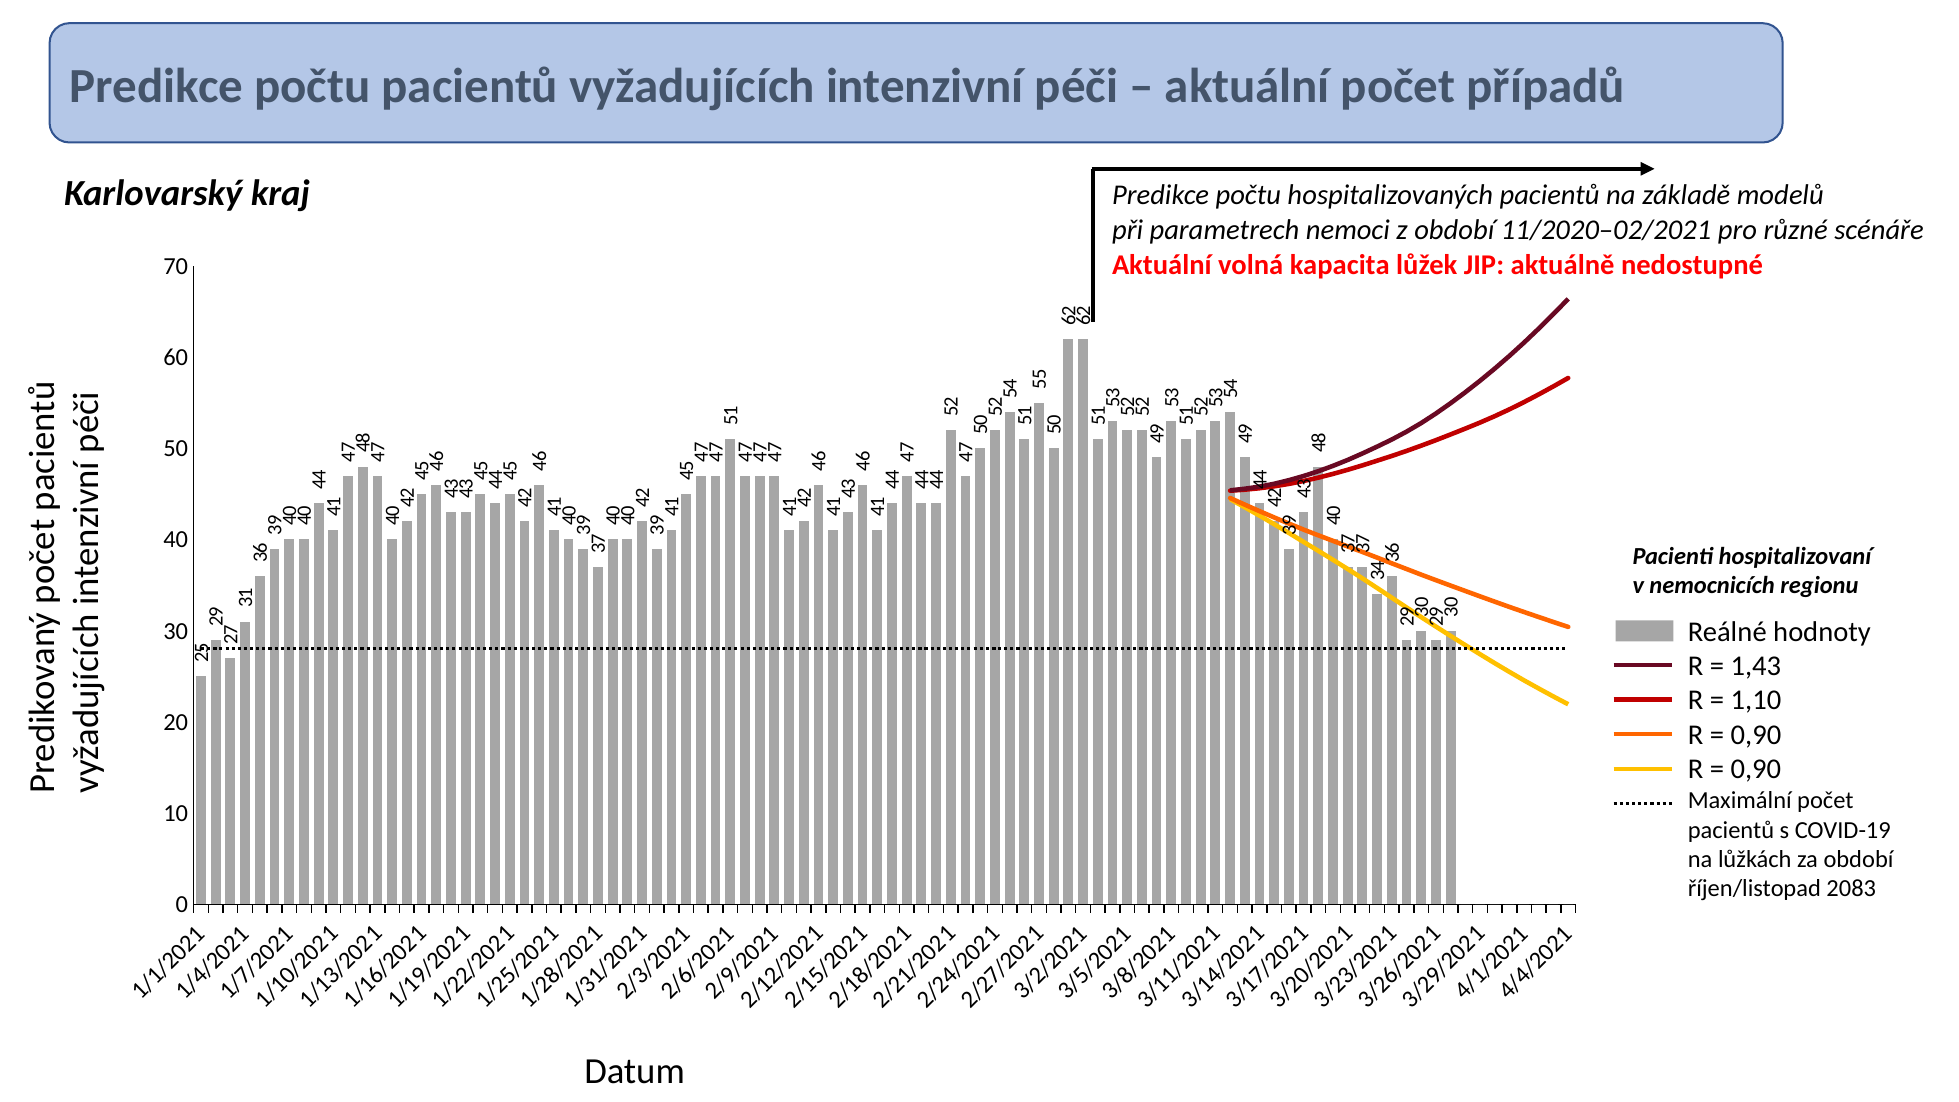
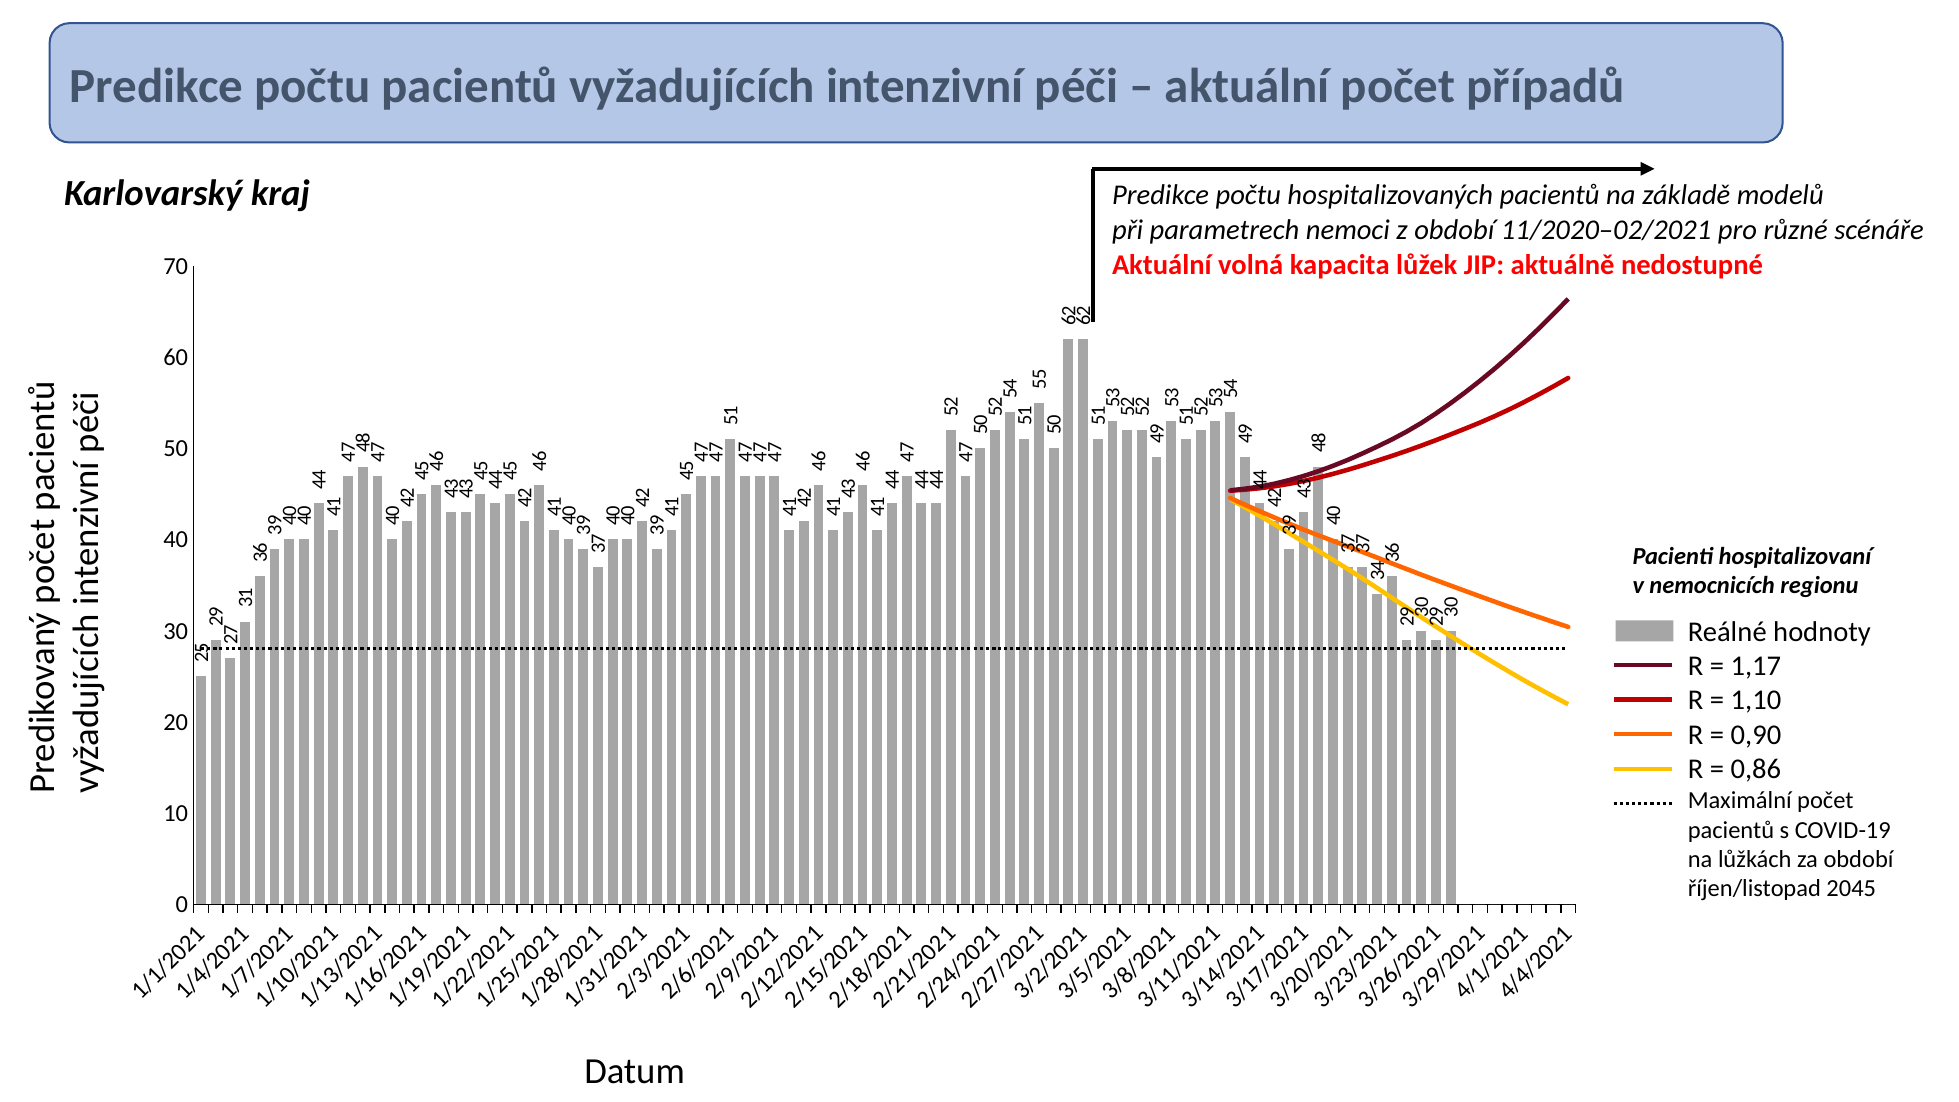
1,43: 1,43 -> 1,17 (1756, 666)
0,90: 0,90 -> 0,86 (1756, 769)
2083: 2083 -> 2045 (1851, 889)
